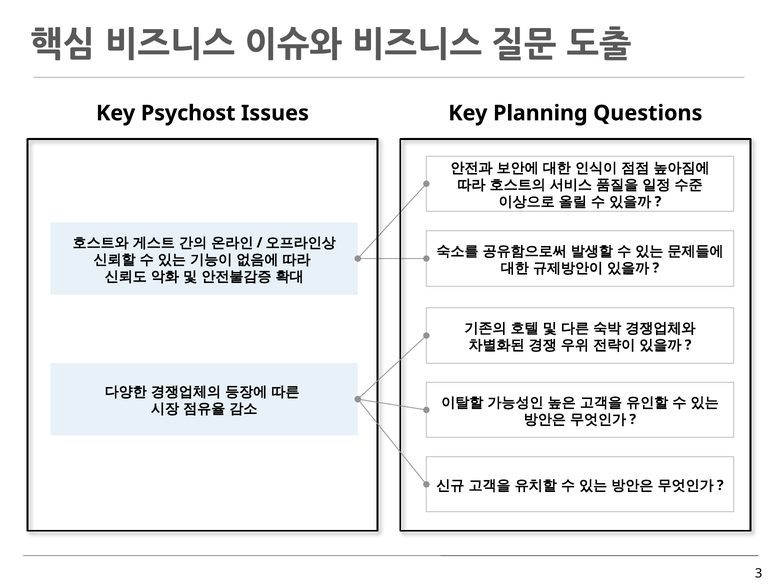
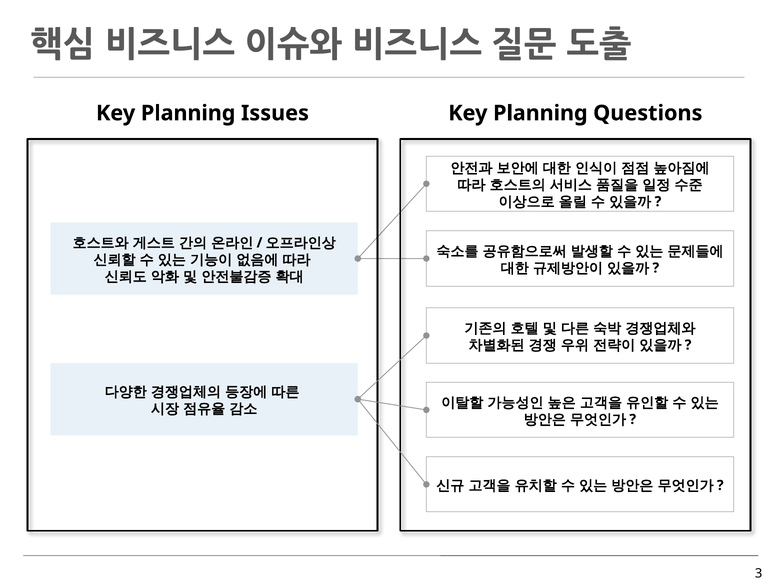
Psychost: Psychost -> Planning (188, 113)
